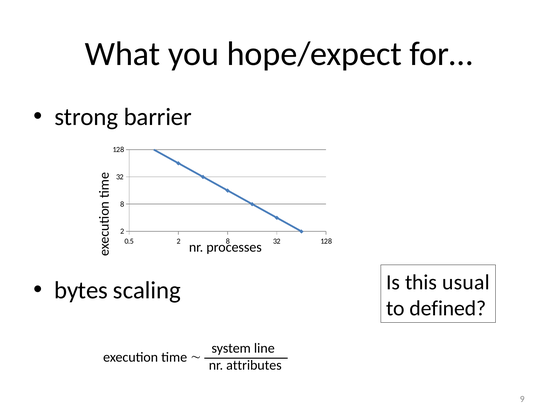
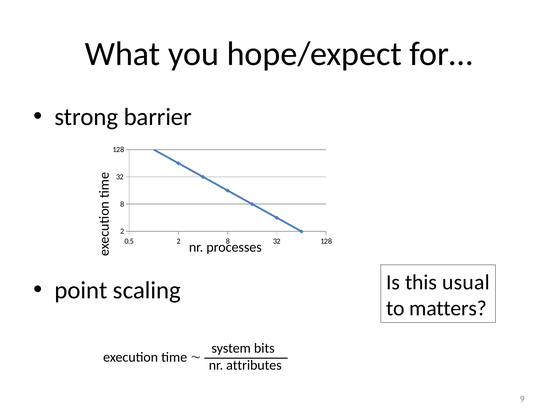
bytes: bytes -> point (81, 291)
defined: defined -> matters (448, 309)
line: line -> bits (264, 349)
